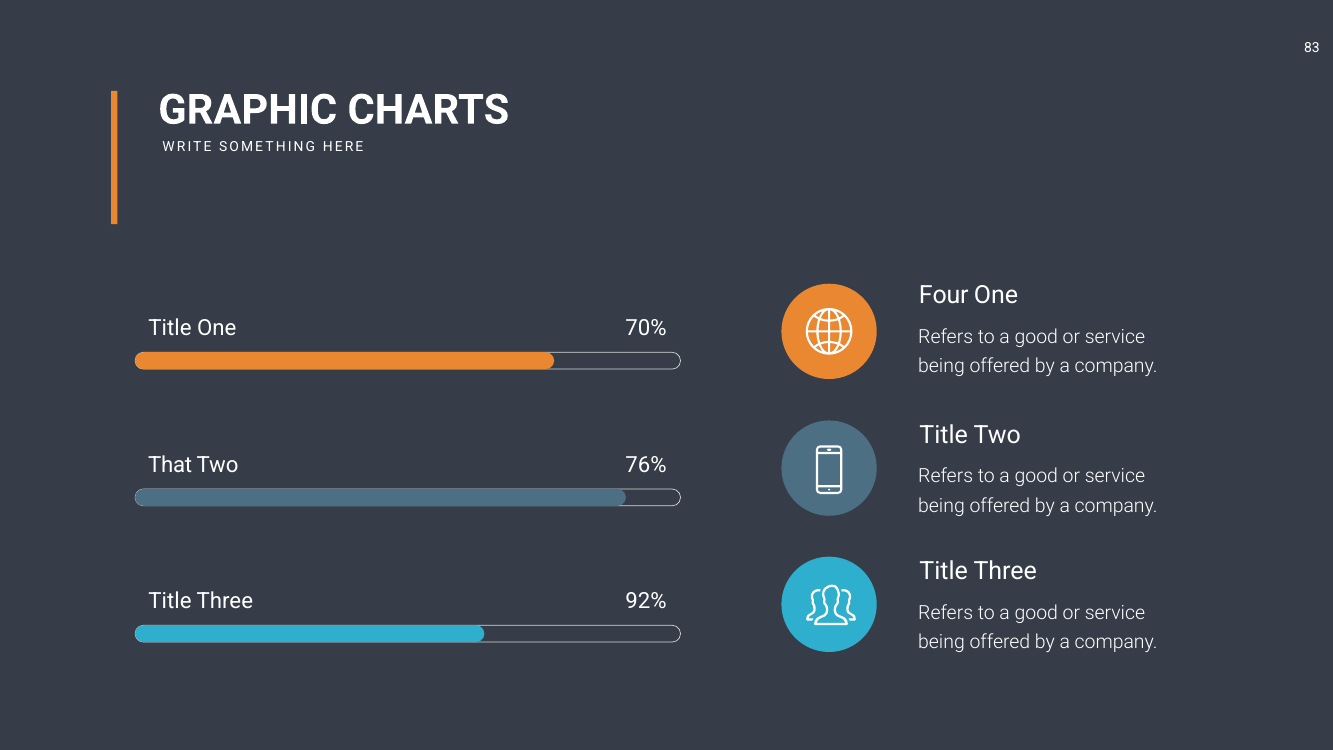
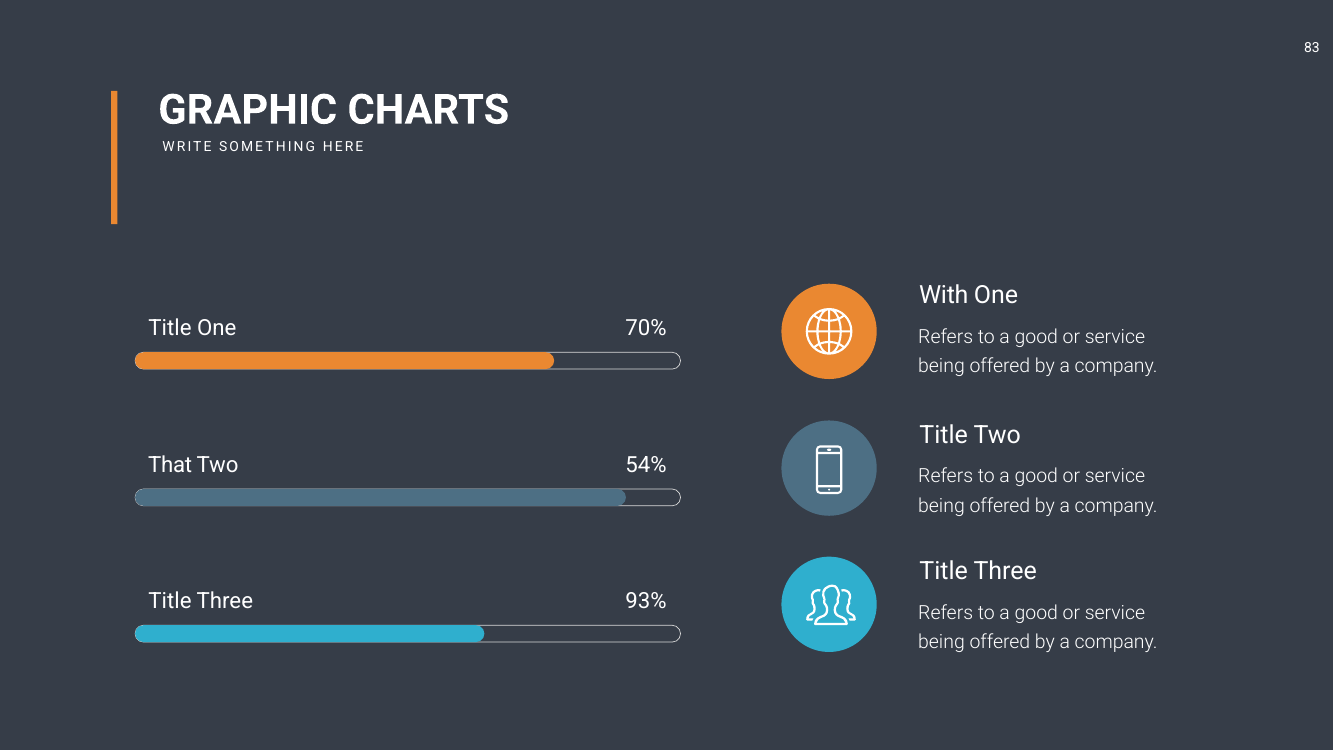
Four: Four -> With (944, 295)
76%: 76% -> 54% (646, 465)
92%: 92% -> 93% (646, 601)
